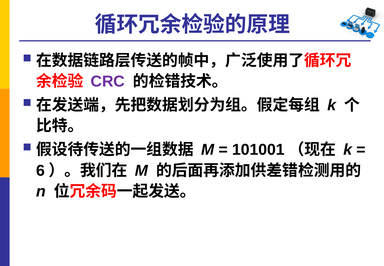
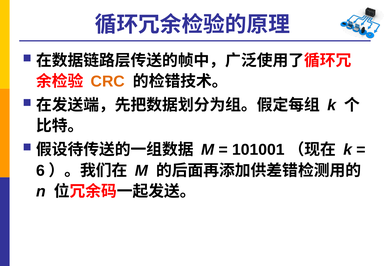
CRC colour: purple -> orange (108, 81)
